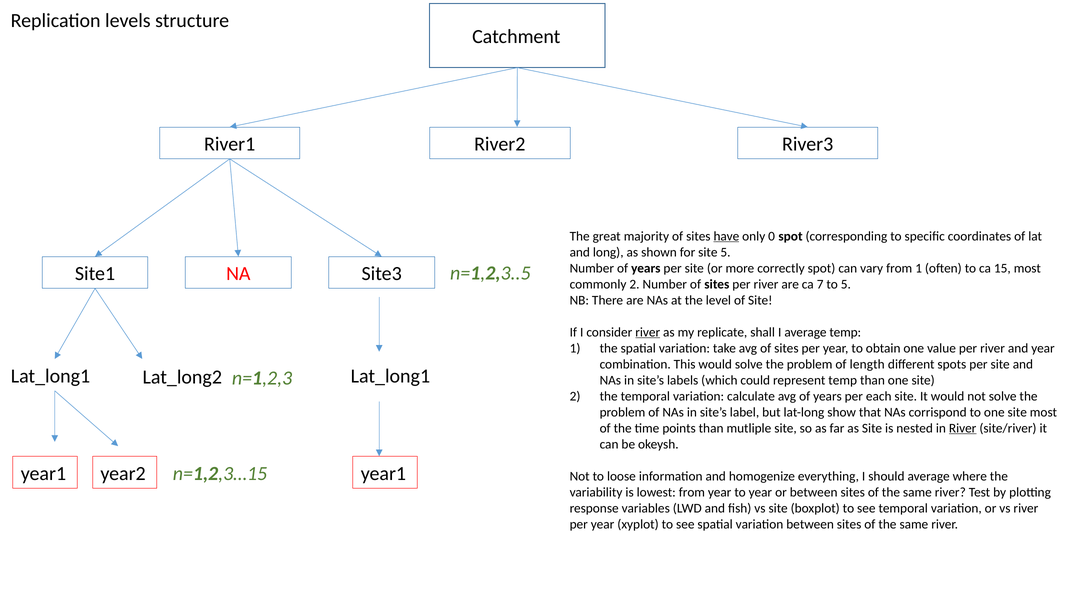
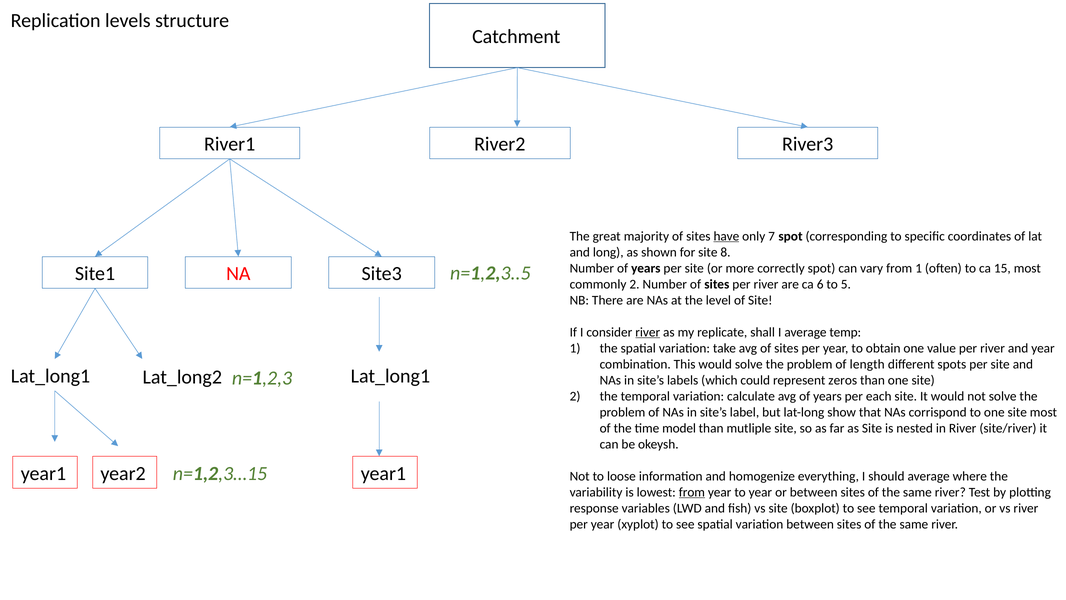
0: 0 -> 7 (772, 236)
site 5: 5 -> 8 (726, 252)
7: 7 -> 6 (820, 284)
represent temp: temp -> zeros (843, 380)
points: points -> model (679, 428)
River underline: present -> none (963, 428)
from underline: none -> present (692, 492)
